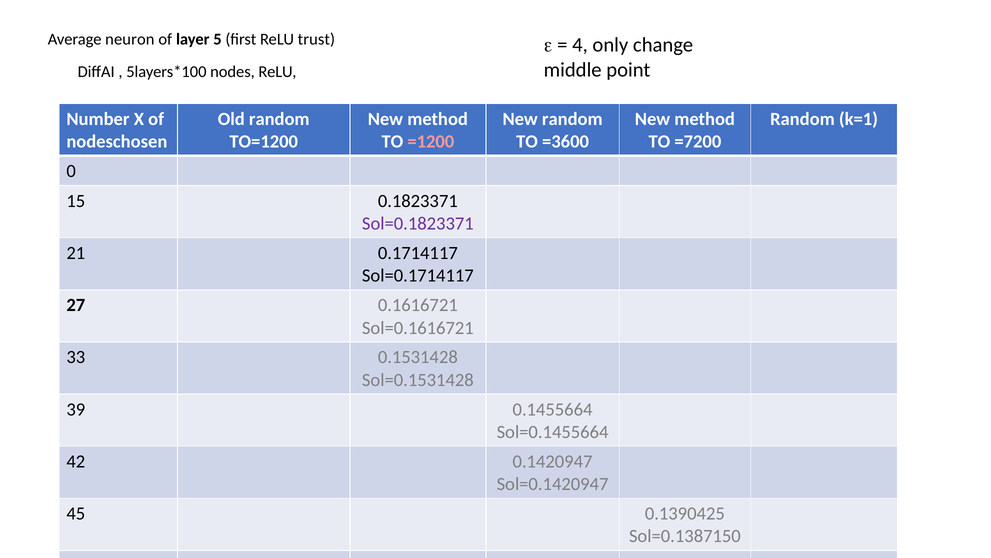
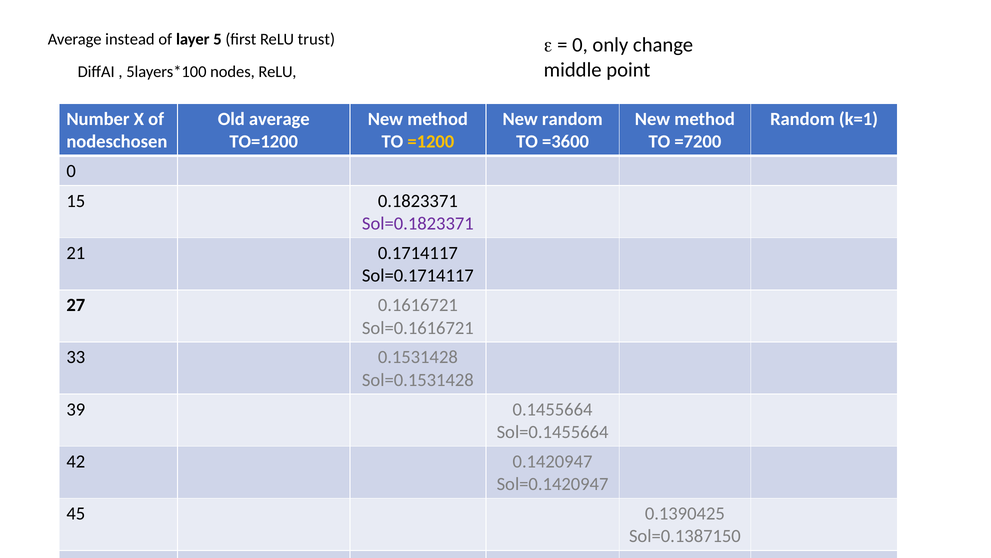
neuron: neuron -> instead (130, 39)
4: 4 -> 0 (580, 45)
Old random: random -> average (279, 119)
=1200 colour: pink -> yellow (431, 142)
